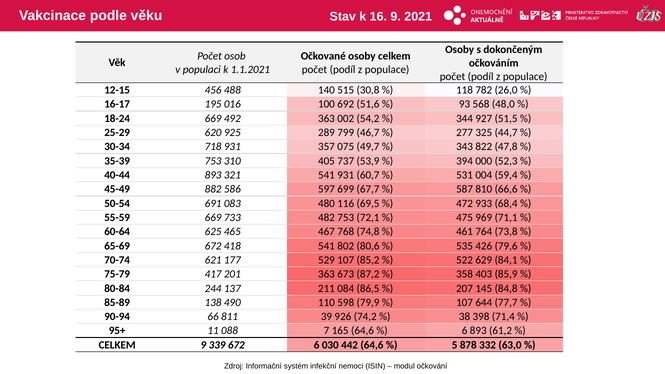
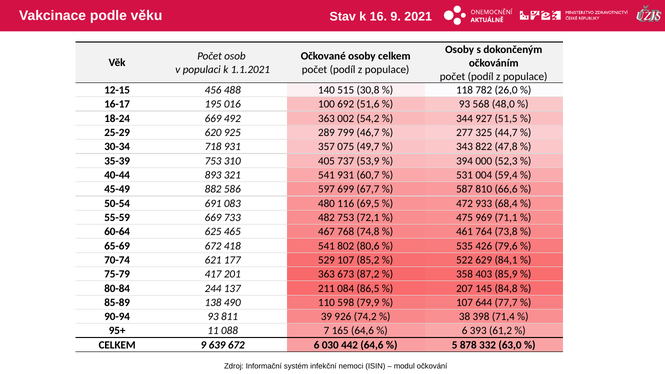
90-94 66: 66 -> 93 (213, 317)
6 893: 893 -> 393 (478, 331)
339: 339 -> 639 (217, 345)
